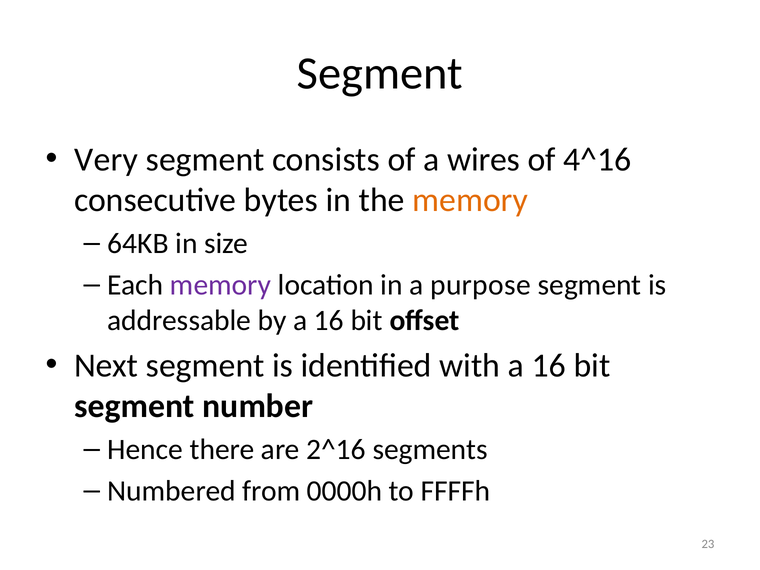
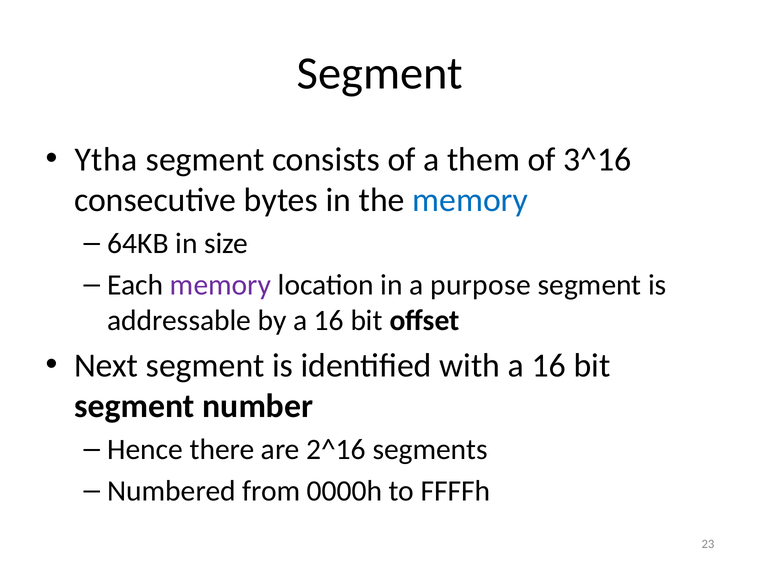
Very: Very -> Ytha (106, 159)
wires: wires -> them (484, 159)
4^16: 4^16 -> 3^16 (597, 159)
memory colour: orange -> blue (470, 200)
